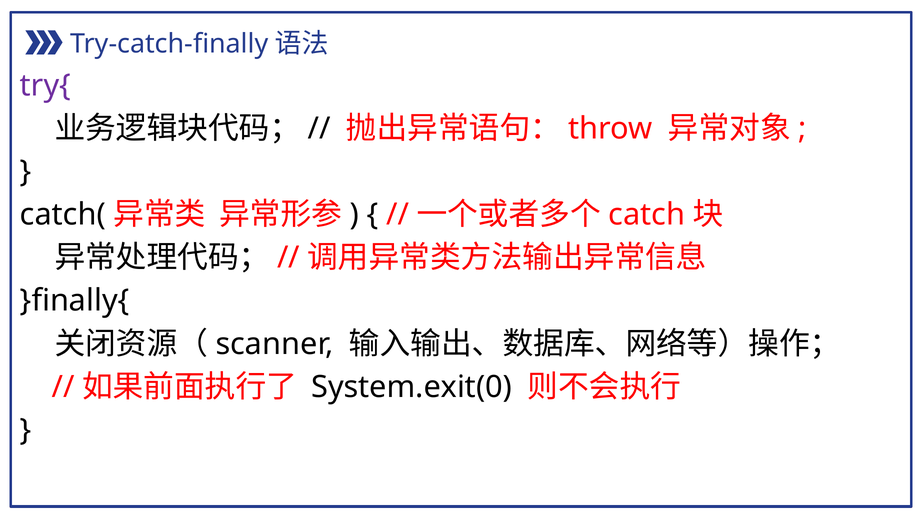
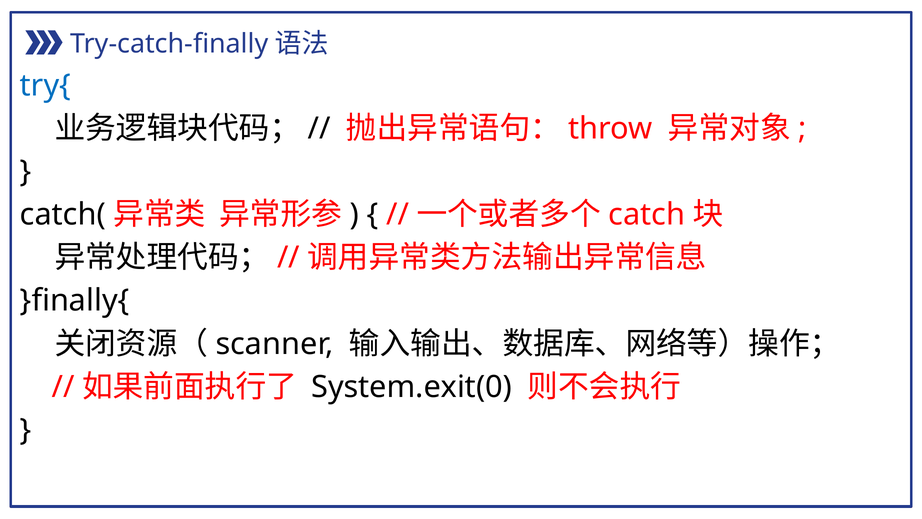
try{ colour: purple -> blue (45, 86)
